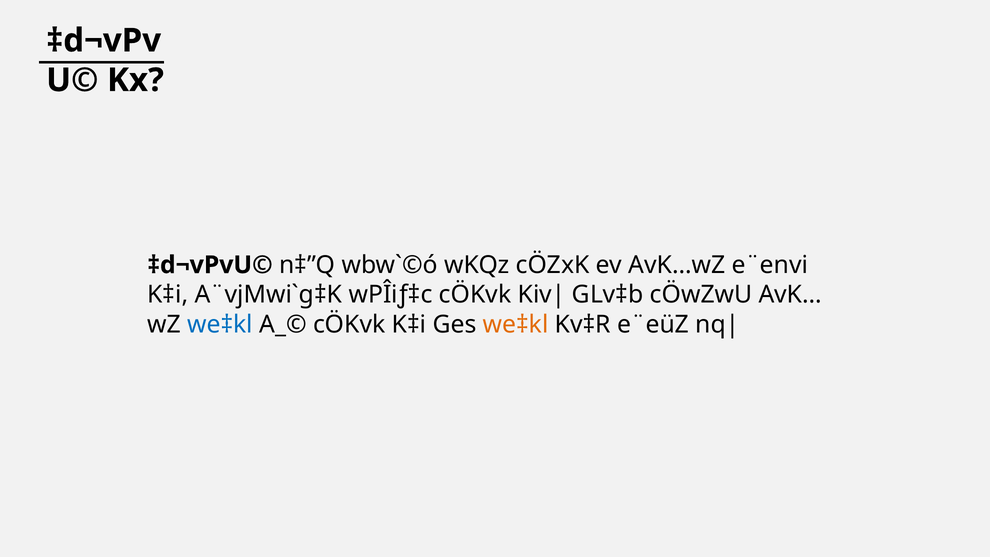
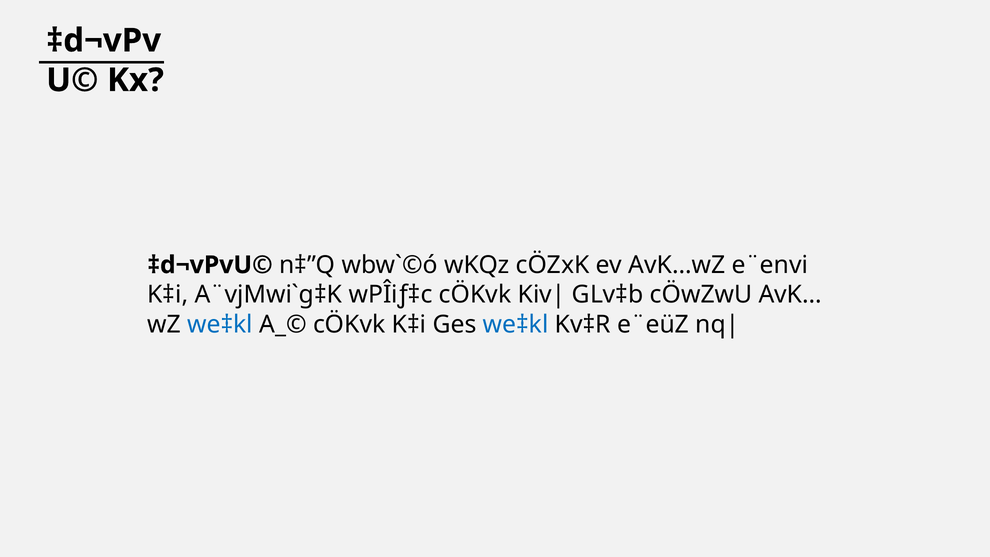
we‡kl colour: orange -> blue (516, 324)
